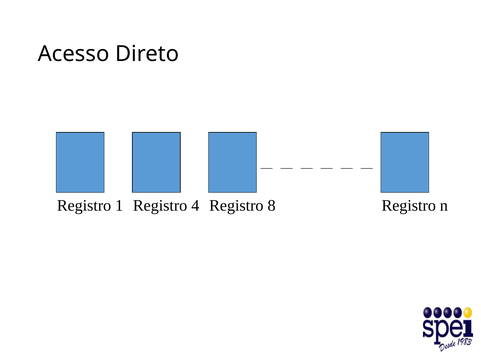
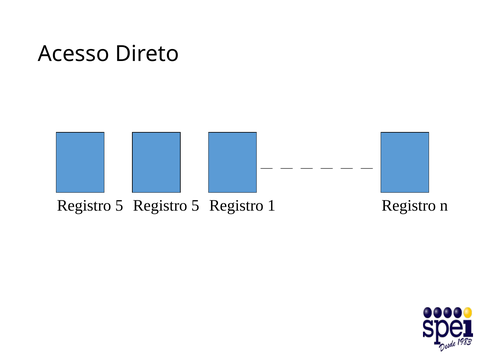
1: 1 -> 5 (119, 205)
4: 4 -> 5 (195, 205)
8: 8 -> 1 (272, 205)
